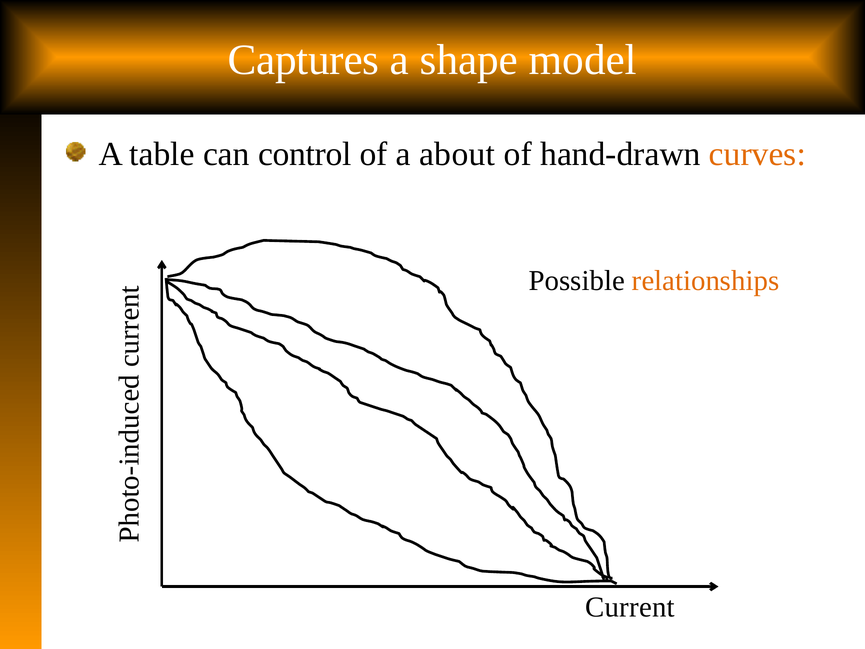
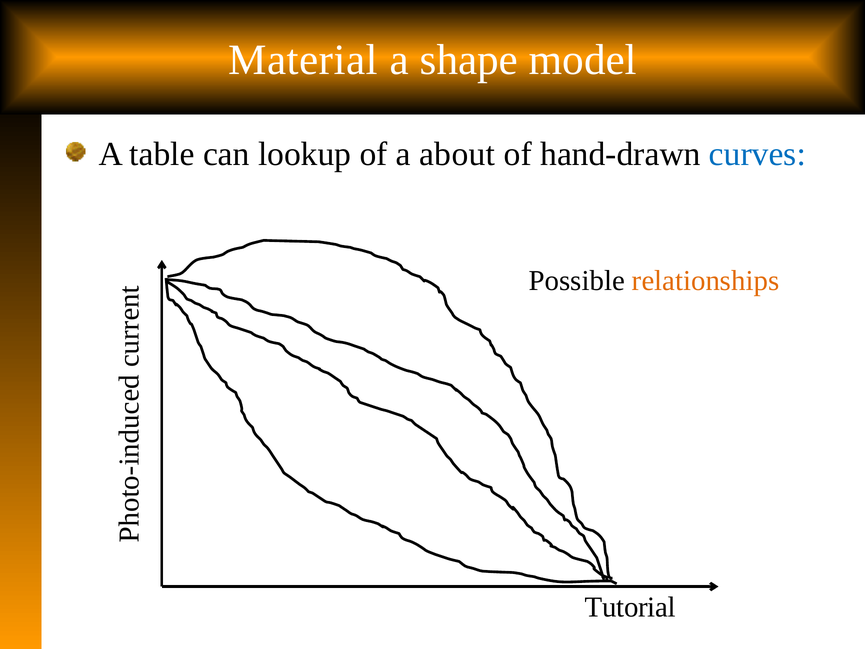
Captures: Captures -> Material (303, 60)
control: control -> lookup (305, 154)
curves colour: orange -> blue (757, 154)
Current: Current -> Tutorial (630, 607)
